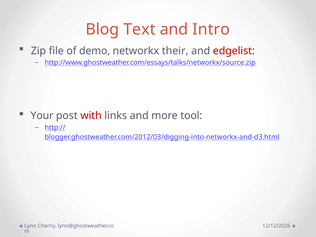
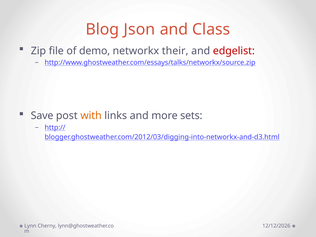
Text: Text -> Json (139, 30)
Intro: Intro -> Class (211, 30)
Your: Your -> Save (42, 116)
with colour: red -> orange (91, 116)
tool: tool -> sets (191, 116)
